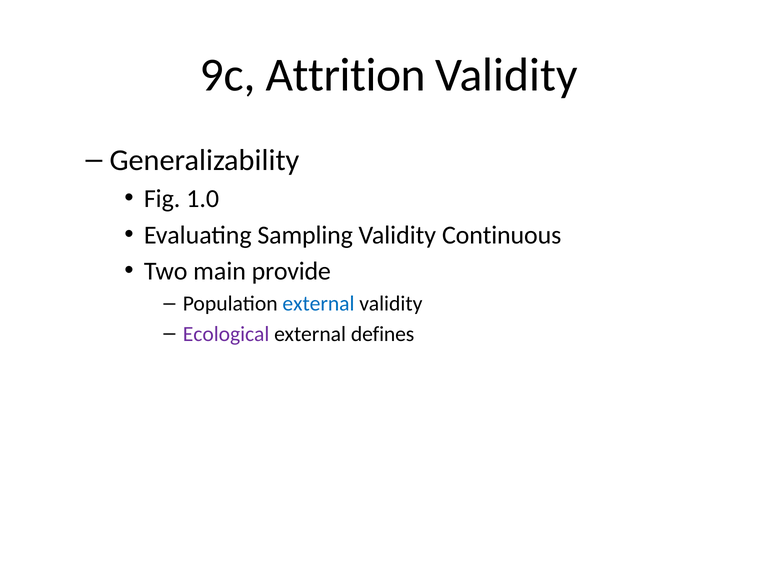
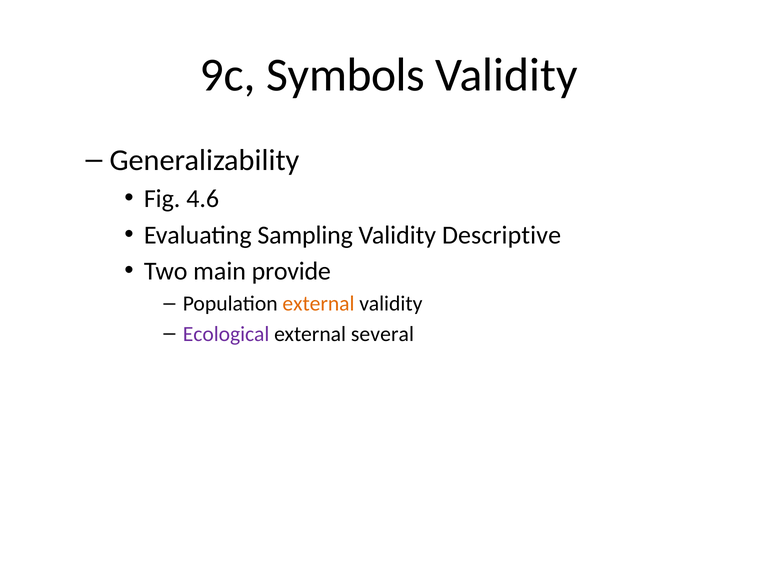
Attrition: Attrition -> Symbols (346, 75)
1.0: 1.0 -> 4.6 (203, 199)
Continuous: Continuous -> Descriptive (502, 235)
external colour: blue -> orange (318, 304)
defines: defines -> several (382, 334)
